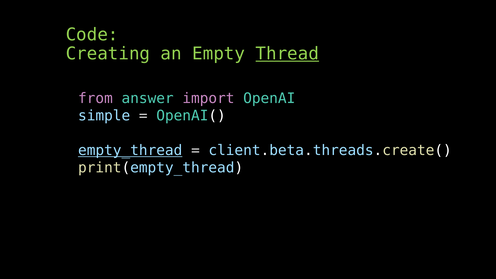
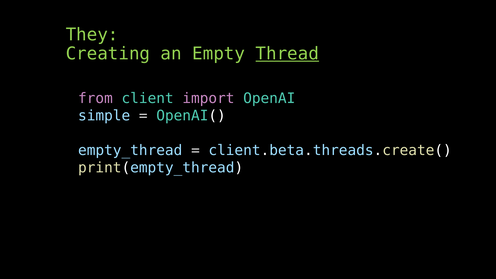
Code: Code -> They (92, 35)
answer: answer -> client (148, 98)
empty_thread underline: present -> none (130, 150)
